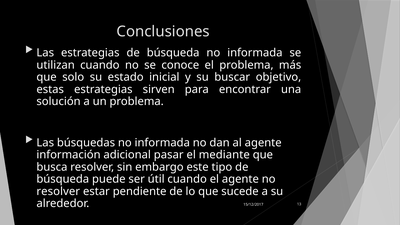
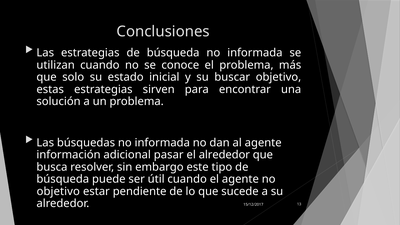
el mediante: mediante -> alrededor (224, 155)
resolver: resolver -> objetivo (58, 191)
